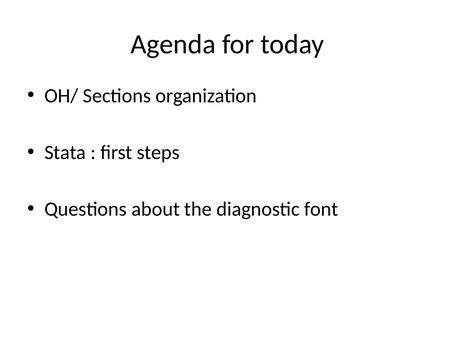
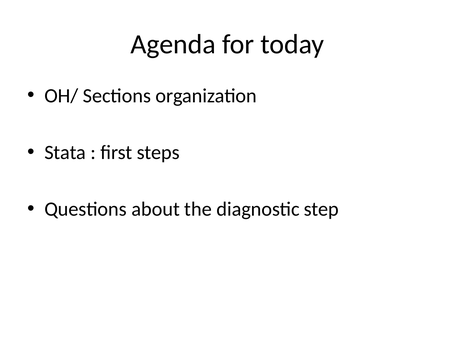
font: font -> step (321, 209)
